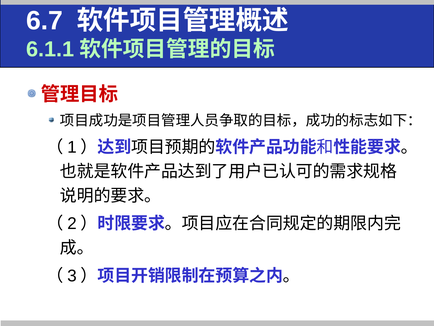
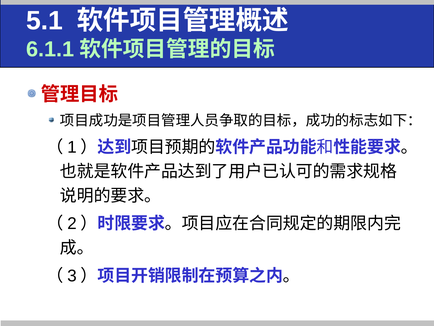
6.7: 6.7 -> 5.1 (44, 21)
